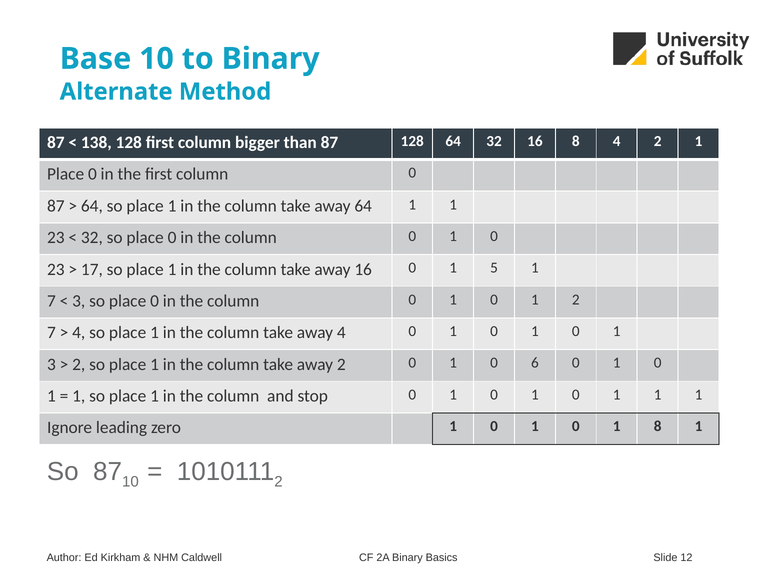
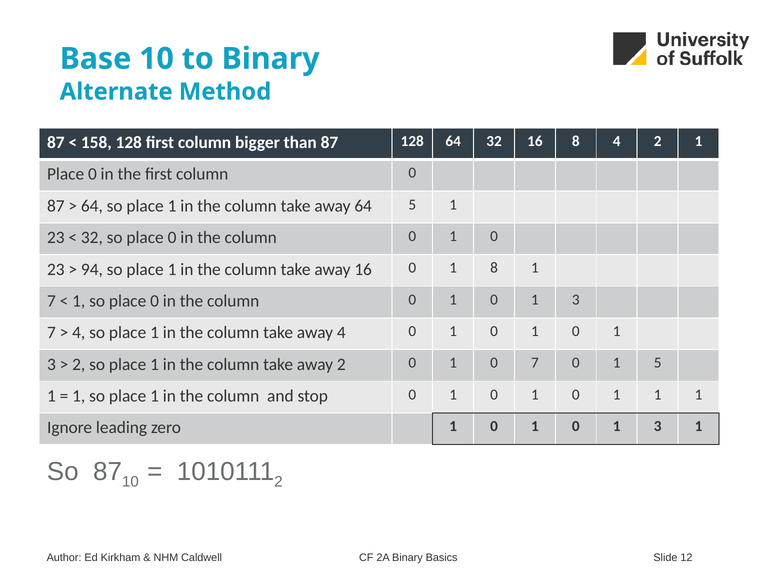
138: 138 -> 158 (96, 142)
64 1: 1 -> 5 (412, 204)
17: 17 -> 94 (92, 269)
1 5: 5 -> 8 (494, 268)
3: 3 -> 1 (79, 301)
2: 2 -> 3 (576, 299)
0 6: 6 -> 7 (535, 363)
0: 0 -> 5 (658, 363)
8: 8 -> 3 (658, 426)
